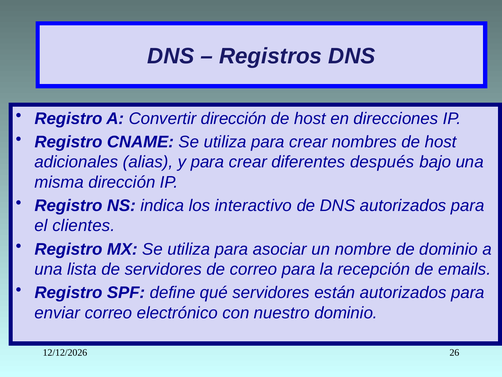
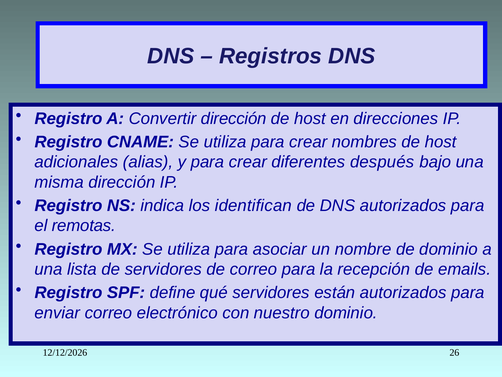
interactivo: interactivo -> identifican (253, 205)
clientes: clientes -> remotas (84, 225)
